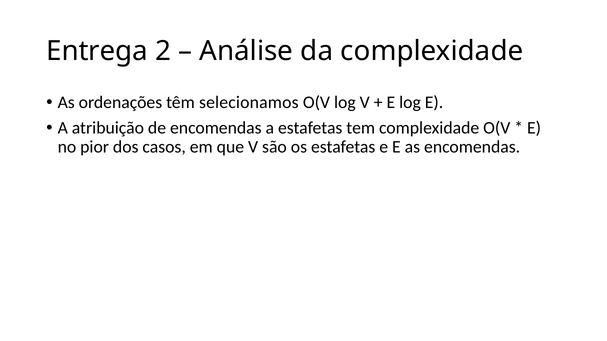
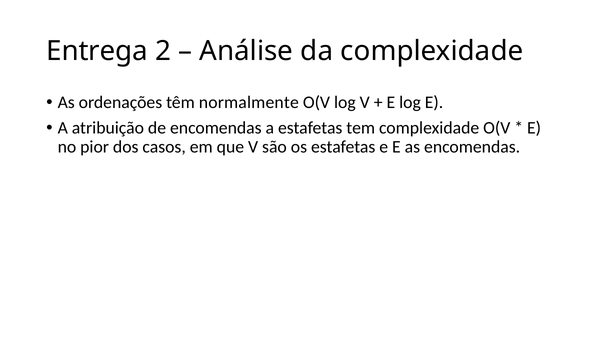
selecionamos: selecionamos -> normalmente (249, 103)
